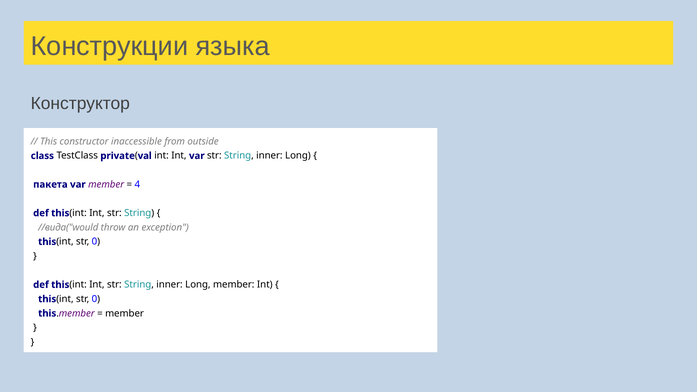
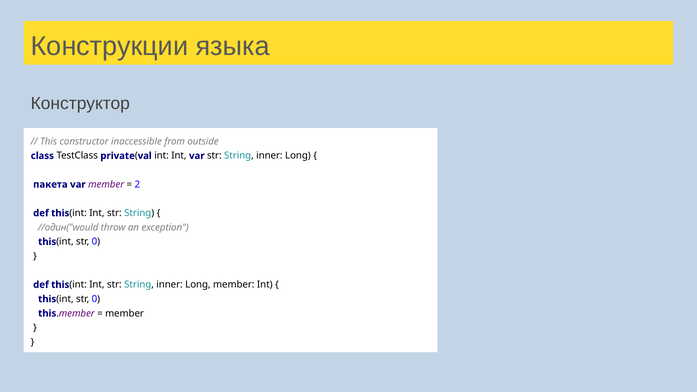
4: 4 -> 2 (137, 184)
//вида("would: //вида("would -> //один("would (68, 227)
